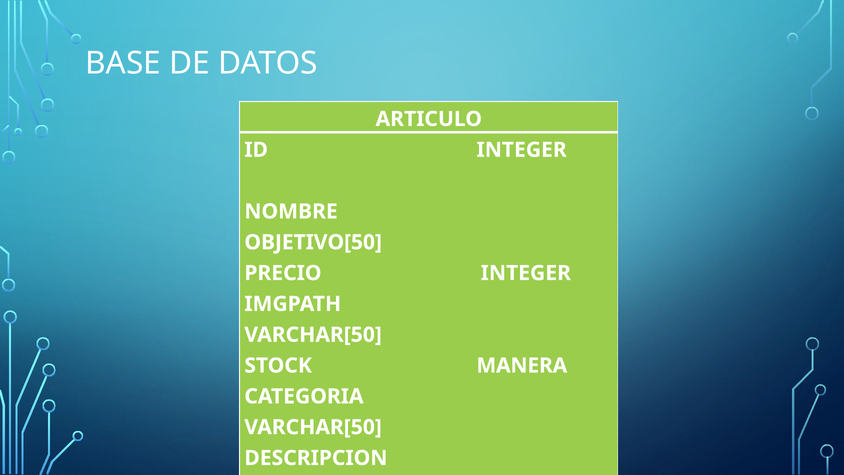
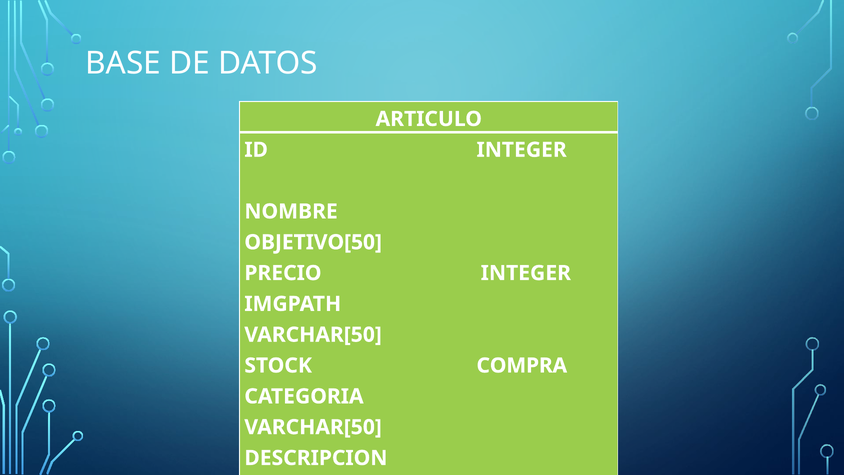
MANERA: MANERA -> COMPRA (522, 365)
